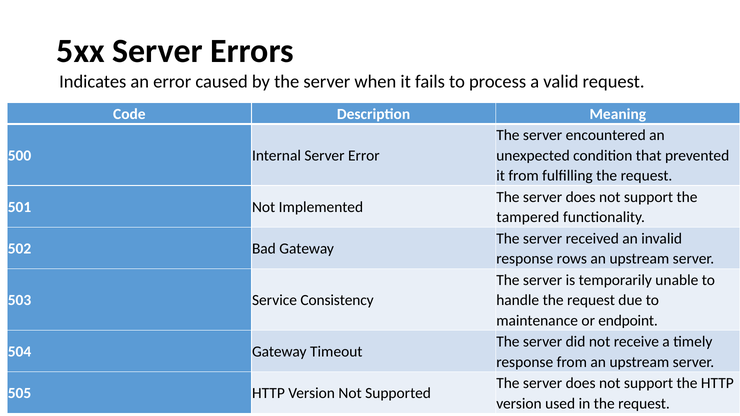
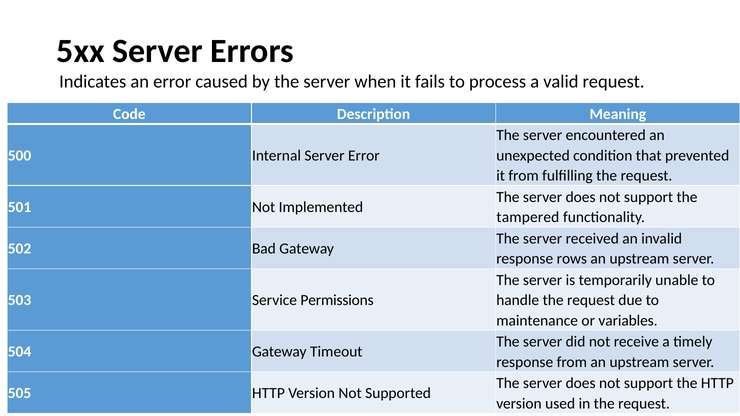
Consistency: Consistency -> Permissions (337, 300)
endpoint: endpoint -> variables (628, 321)
